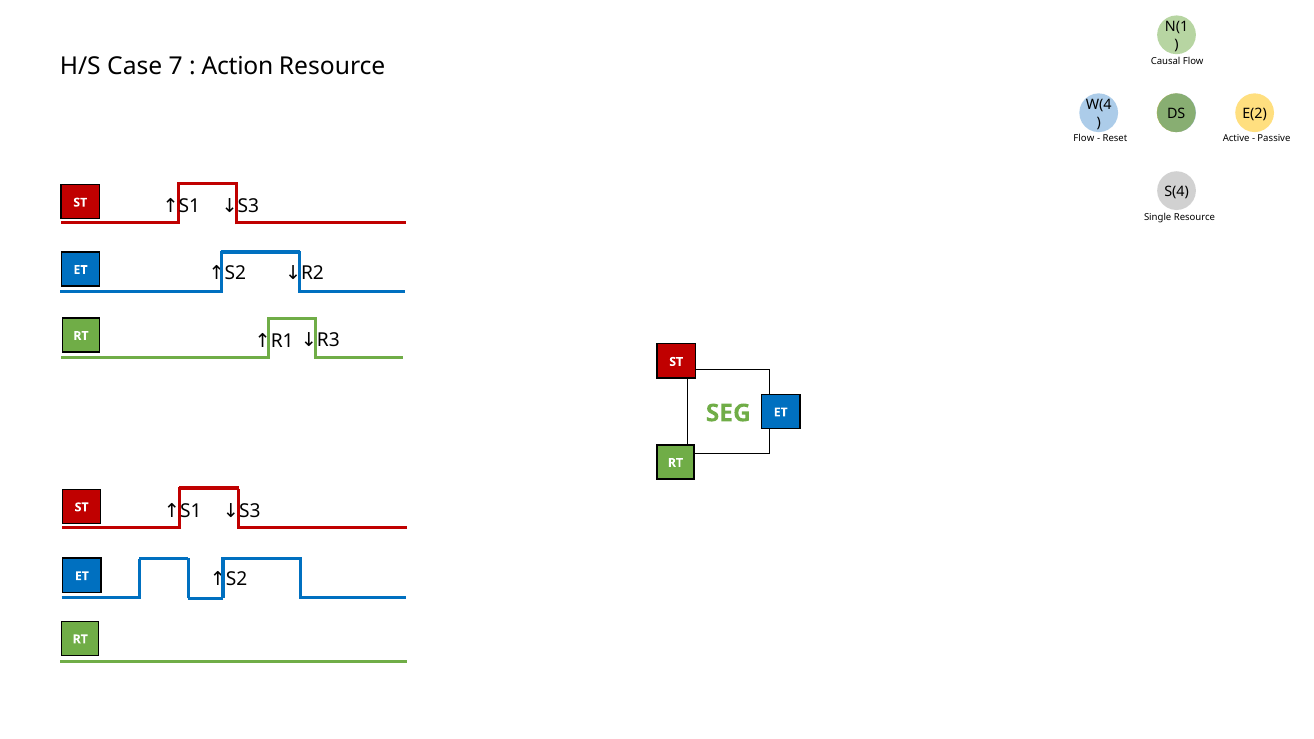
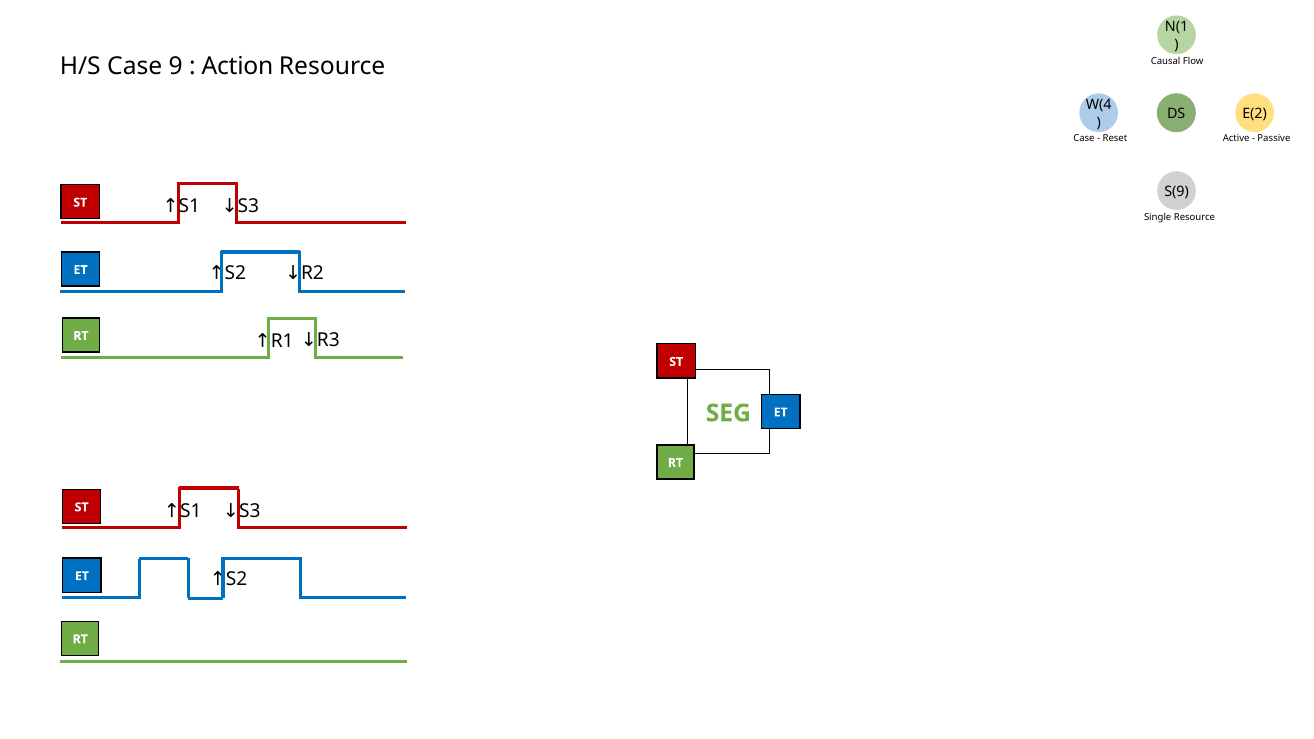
7: 7 -> 9 (176, 66)
Flow: Flow -> Case (1084, 139)
S(4: S(4 -> S(9 (1177, 192)
